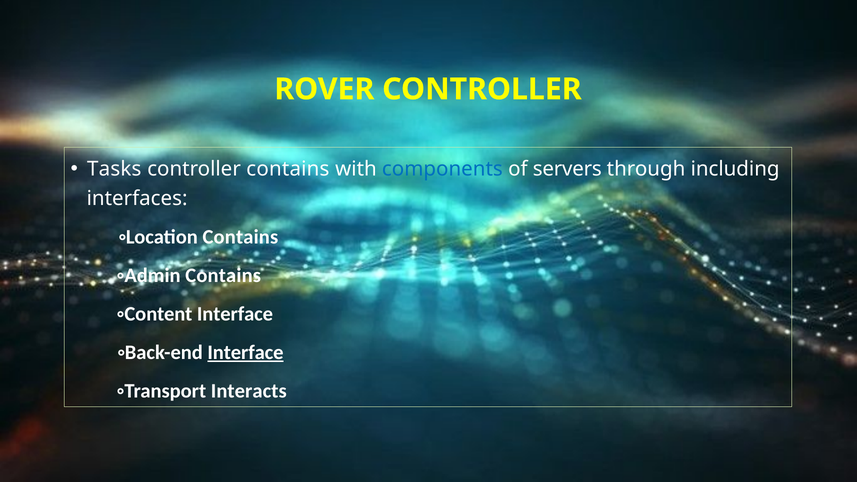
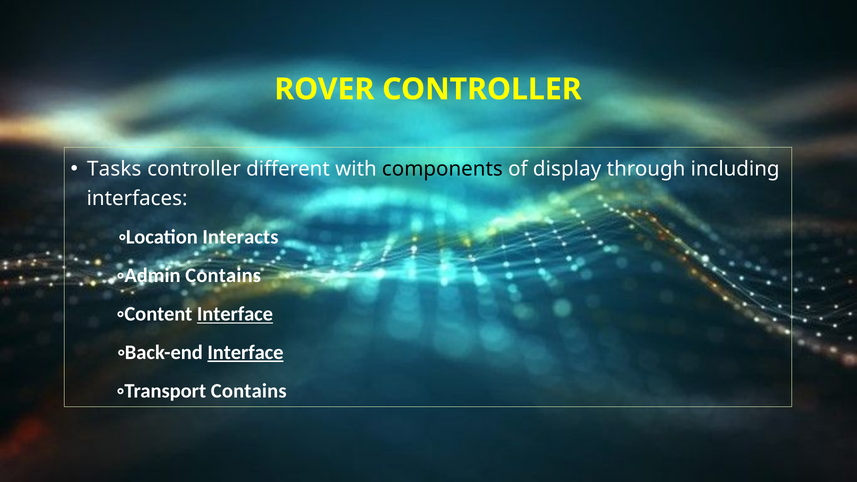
controller contains: contains -> different (288, 169)
components colour: blue -> black (442, 169)
servers: servers -> display (567, 169)
◦Location Contains: Contains -> Interacts (240, 237)
Interface underline: none -> present (235, 314)
◦Transport Interacts: Interacts -> Contains (249, 391)
